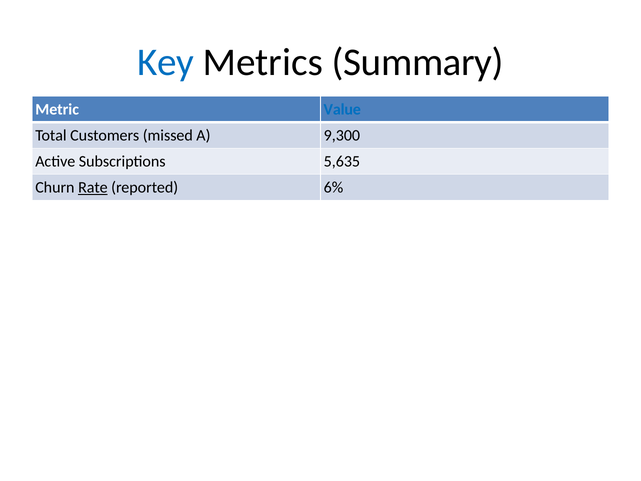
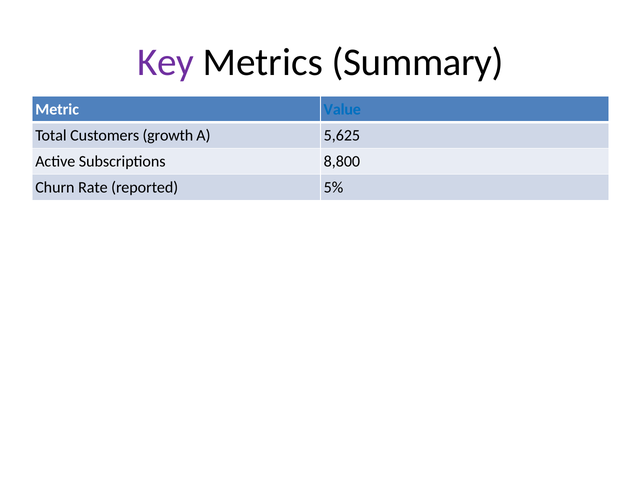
Key colour: blue -> purple (166, 62)
missed: missed -> growth (168, 135)
9,300: 9,300 -> 5,625 (342, 135)
5,635: 5,635 -> 8,800 (342, 161)
Rate underline: present -> none (93, 187)
6%: 6% -> 5% (333, 187)
